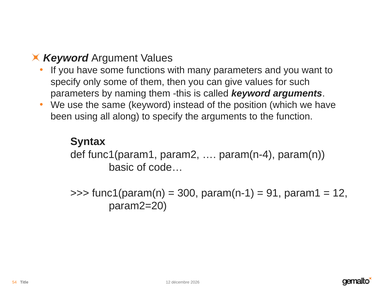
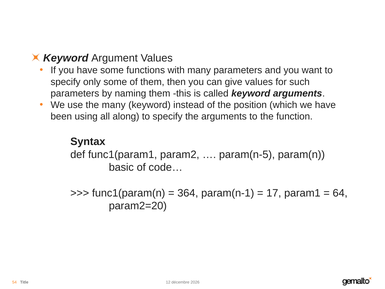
the same: same -> many (114, 105)
param(n-4: param(n-4 -> param(n-5 (247, 154)
300: 300 -> 364 (188, 193)
91: 91 -> 17 (274, 193)
12: 12 -> 64 (340, 193)
